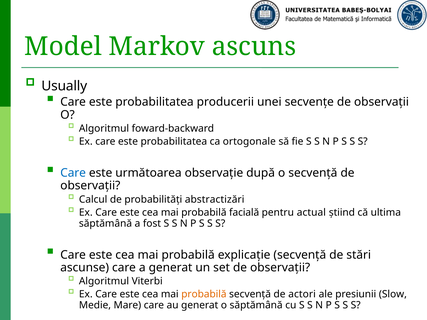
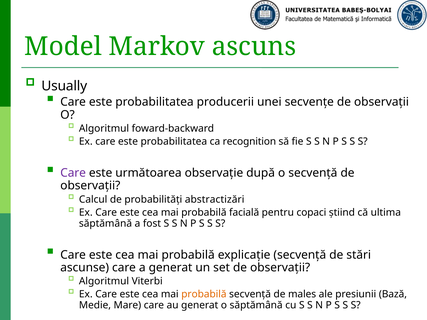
ortogonale: ortogonale -> recognition (249, 142)
Care colour: blue -> purple (73, 173)
actual: actual -> copaci (311, 213)
actori: actori -> males (302, 295)
Slow: Slow -> Bază (393, 295)
